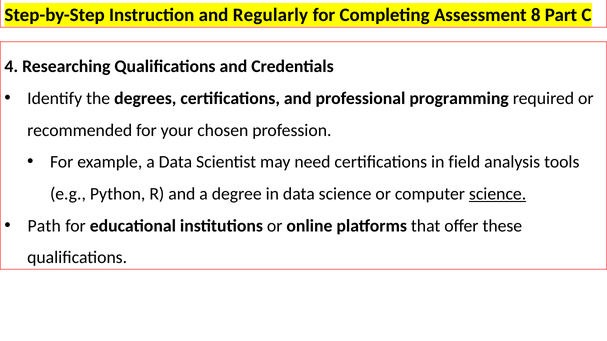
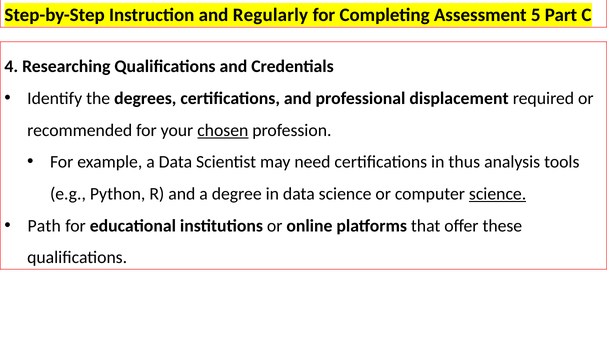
8: 8 -> 5 (536, 15)
programming: programming -> displacement (459, 98)
chosen underline: none -> present (223, 130)
field: field -> thus (464, 162)
